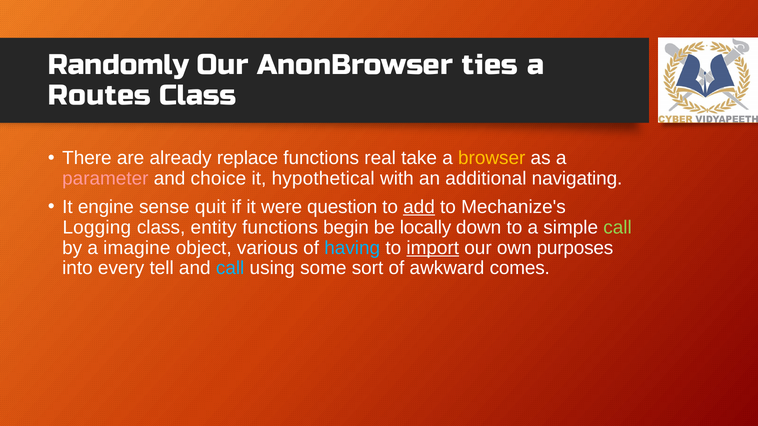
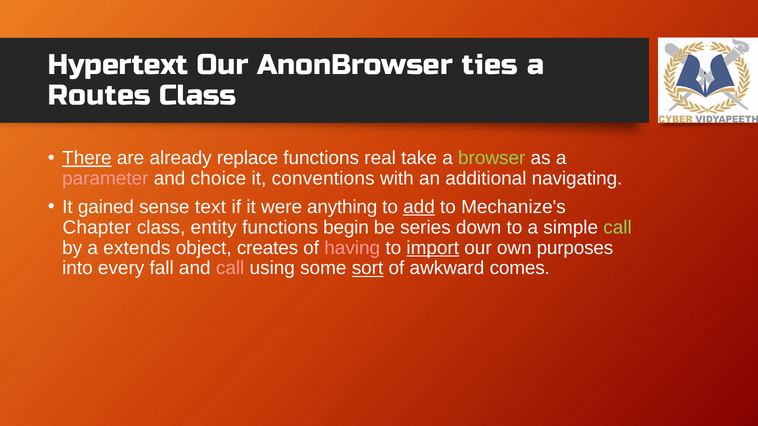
Randomly: Randomly -> Hypertext (118, 65)
There underline: none -> present (87, 158)
browser colour: yellow -> light green (492, 158)
hypothetical: hypothetical -> conventions (323, 179)
engine: engine -> gained (106, 207)
quit: quit -> text (210, 207)
question: question -> anything (342, 207)
Logging: Logging -> Chapter (97, 228)
locally: locally -> series (425, 228)
imagine: imagine -> extends (137, 248)
various: various -> creates (268, 248)
having colour: light blue -> pink (352, 248)
tell: tell -> fall (162, 268)
call colour: light blue -> pink (230, 268)
sort underline: none -> present (368, 268)
